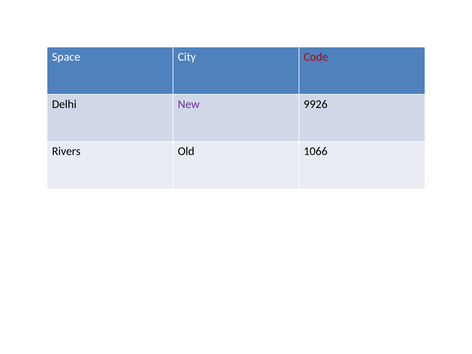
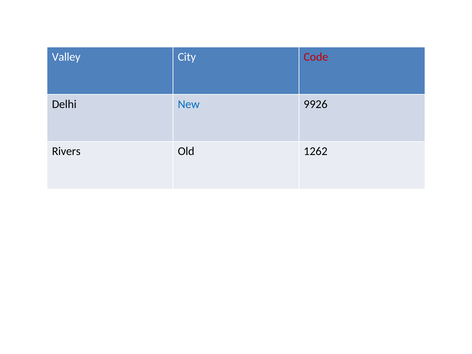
Space: Space -> Valley (66, 57)
New colour: purple -> blue (189, 104)
1066: 1066 -> 1262 (316, 151)
